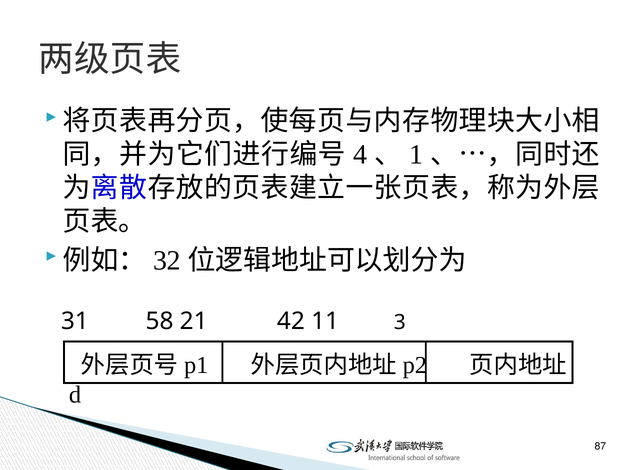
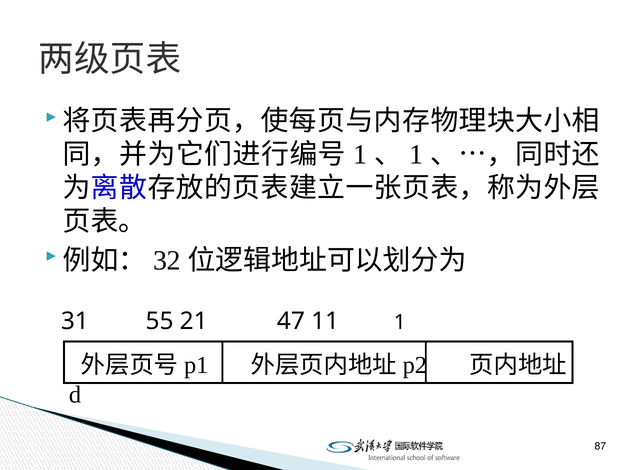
4: 4 -> 1 (360, 155)
58: 58 -> 55 (159, 322)
42: 42 -> 47 (291, 322)
11 3: 3 -> 1 (400, 323)
